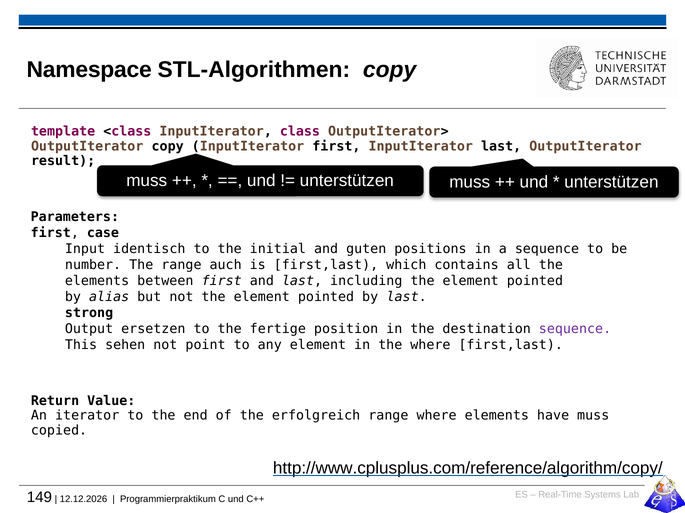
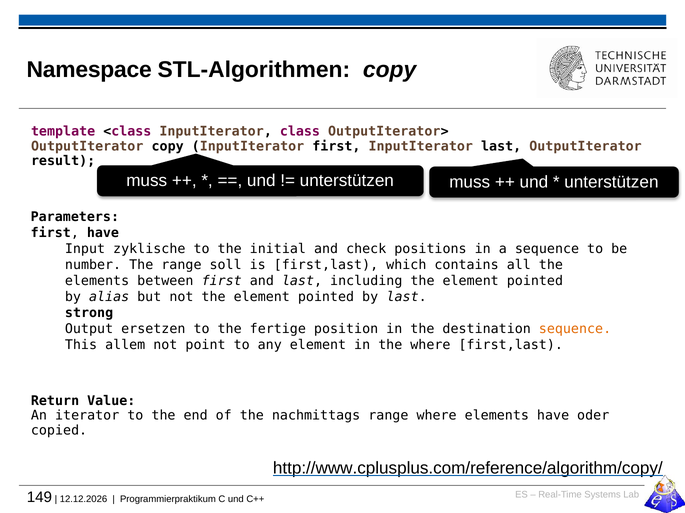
first case: case -> have (103, 233)
identisch: identisch -> zyklische (149, 249)
guten: guten -> check (366, 249)
auch: auch -> soll (226, 265)
sequence colour: purple -> orange (575, 329)
sehen: sehen -> allem (125, 345)
erfolgreich: erfolgreich -> nachmittags (316, 416)
have muss: muss -> oder (593, 416)
